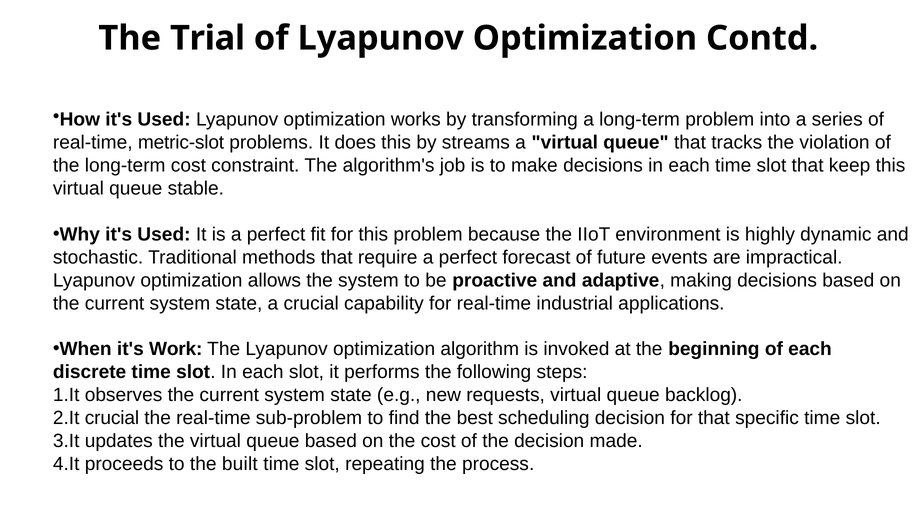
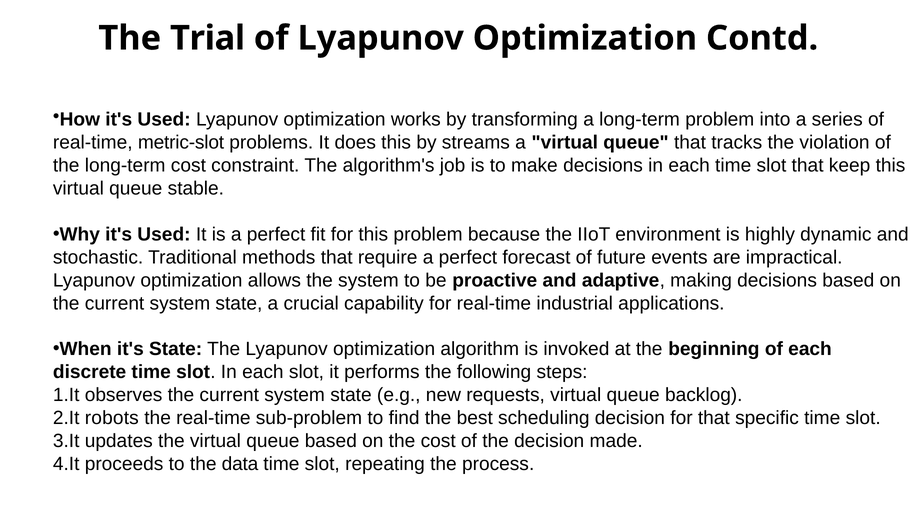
it's Work: Work -> State (176, 349)
crucial: crucial -> robots (112, 418)
built: built -> data (240, 464)
